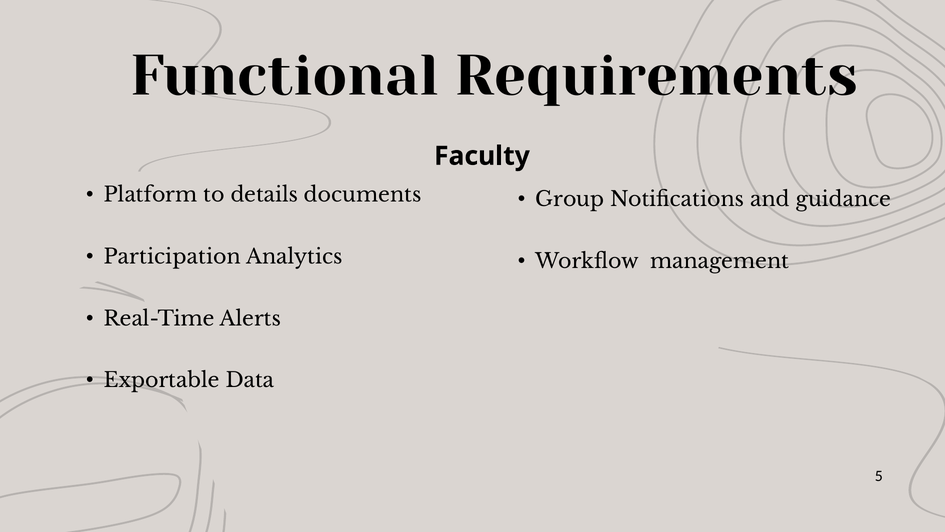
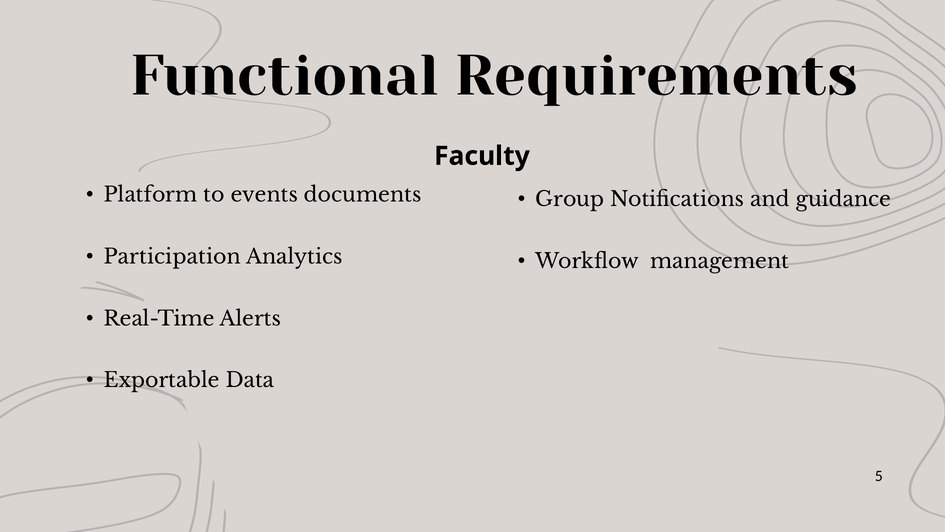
details: details -> events (264, 195)
